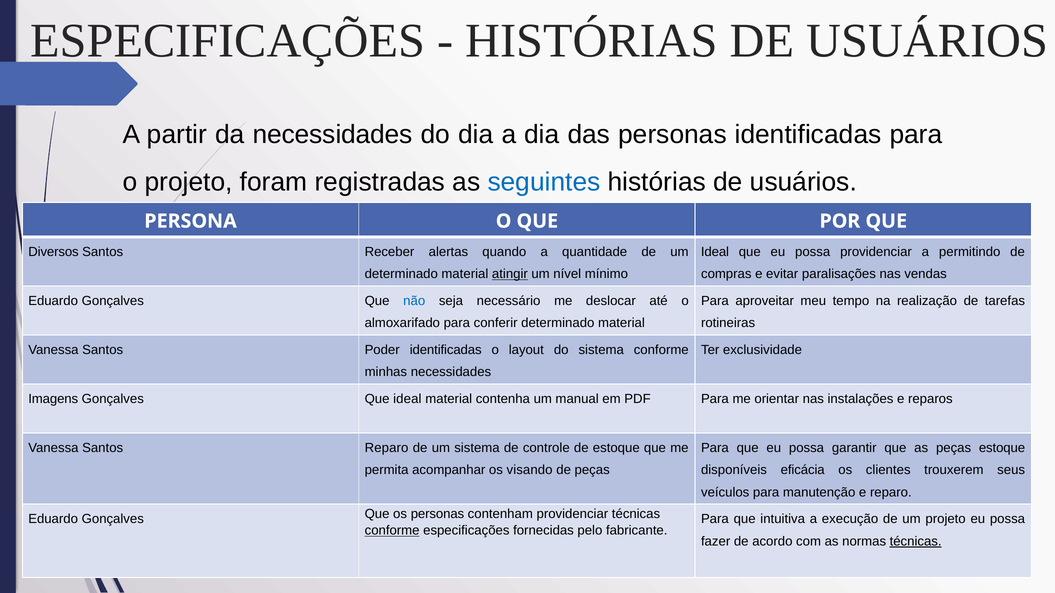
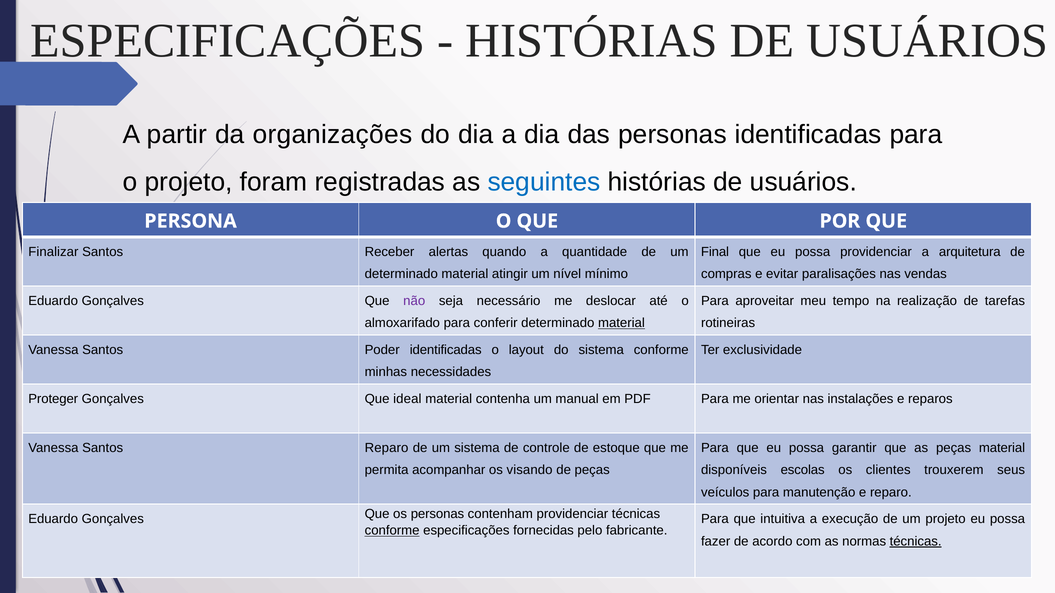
da necessidades: necessidades -> organizações (332, 135)
Diversos: Diversos -> Finalizar (53, 252)
Ideal: Ideal -> Final (715, 252)
permitindo: permitindo -> arquitetura (970, 252)
atingir underline: present -> none (510, 274)
não colour: blue -> purple (414, 301)
material underline: none -> present (621, 323)
Imagens: Imagens -> Proteger (53, 399)
peças estoque: estoque -> material (1002, 448)
eficácia: eficácia -> escolas (803, 470)
